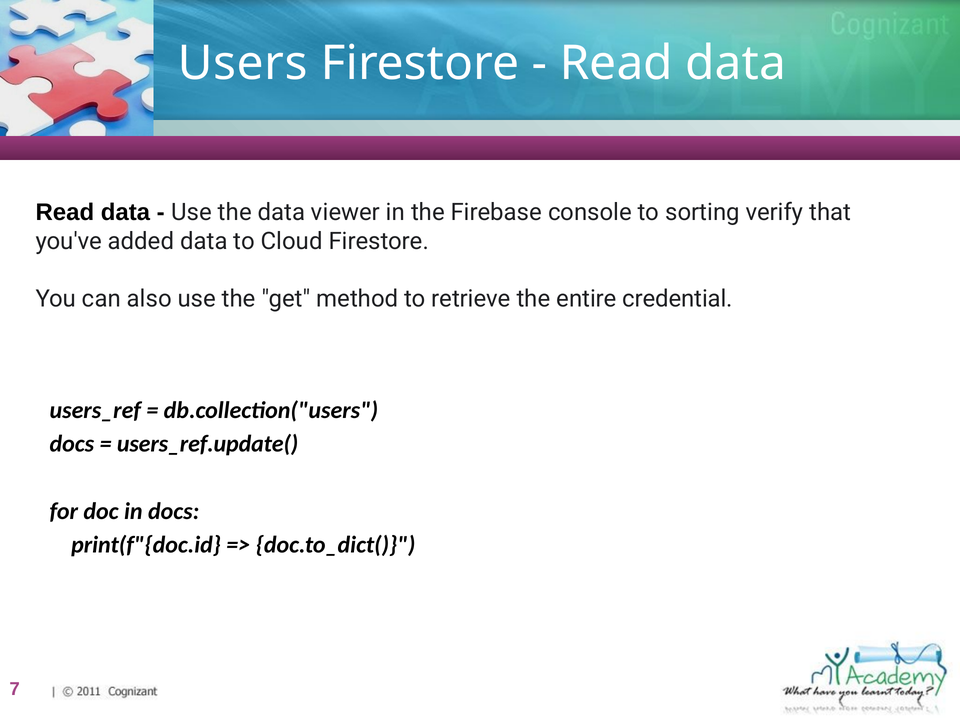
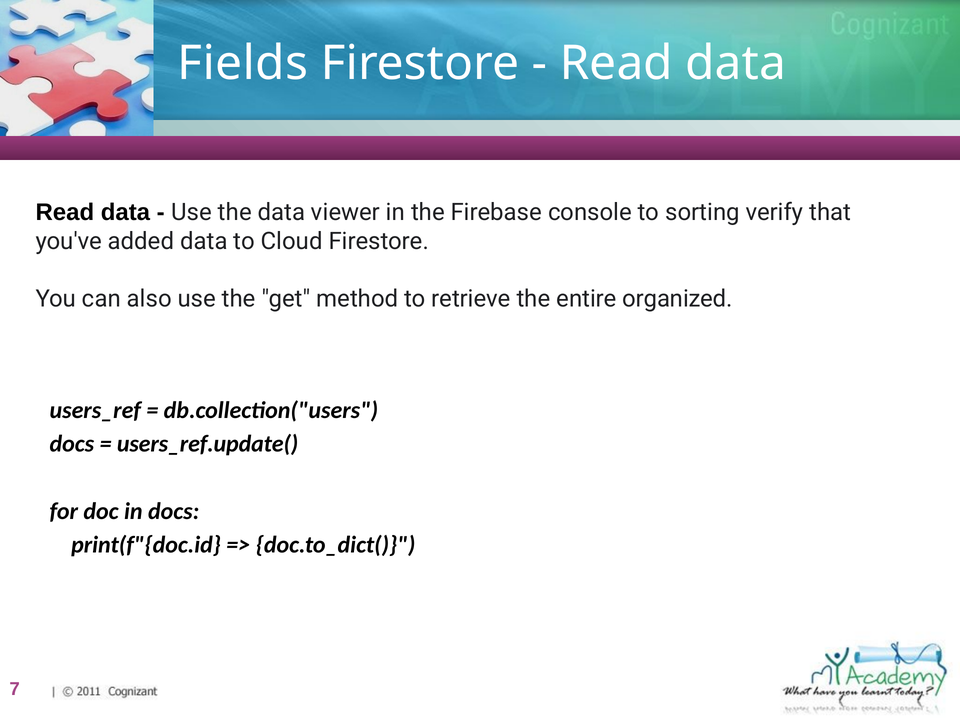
Users: Users -> Fields (243, 63)
credential: credential -> organized (677, 299)
